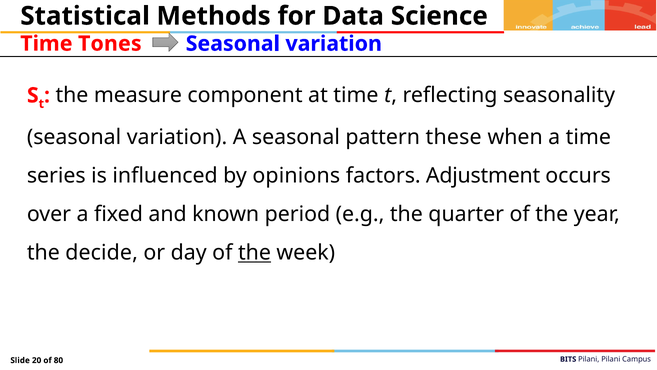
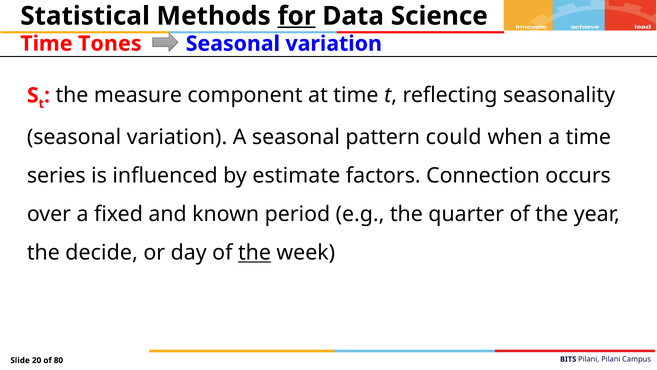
for underline: none -> present (297, 16)
these: these -> could (454, 137)
opinions: opinions -> estimate (296, 176)
Adjustment: Adjustment -> Connection (483, 176)
